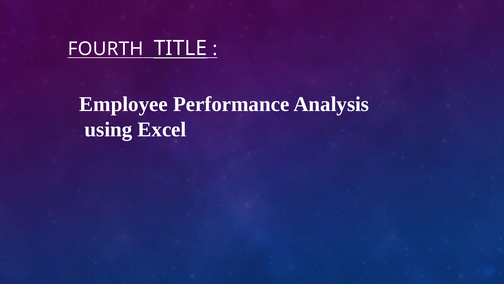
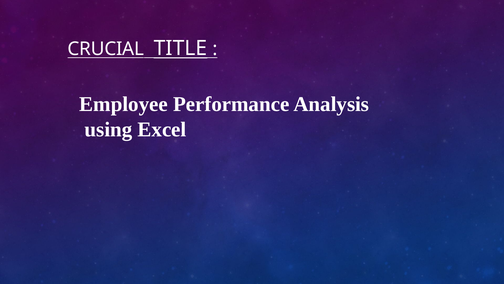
FOURTH: FOURTH -> CRUCIAL (106, 49)
